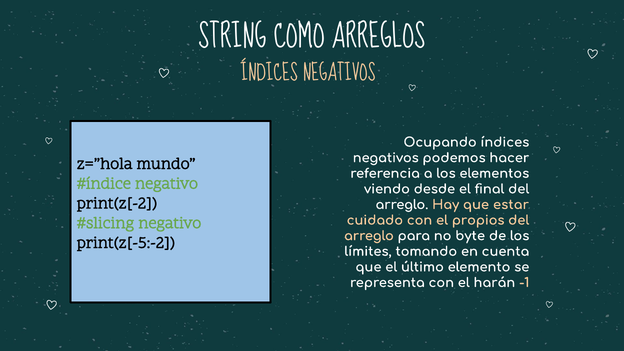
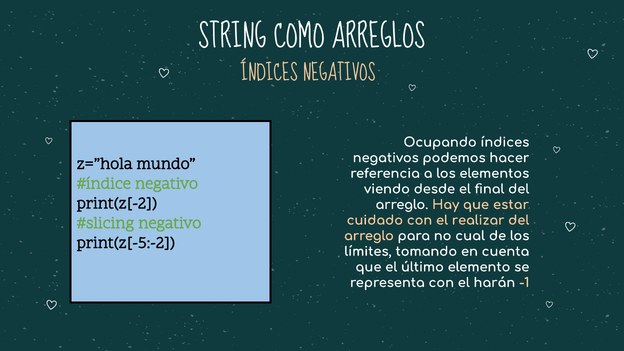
propios: propios -> realizar (478, 220)
byte: byte -> cual (470, 236)
